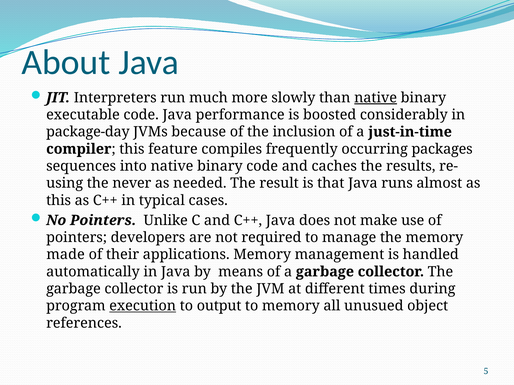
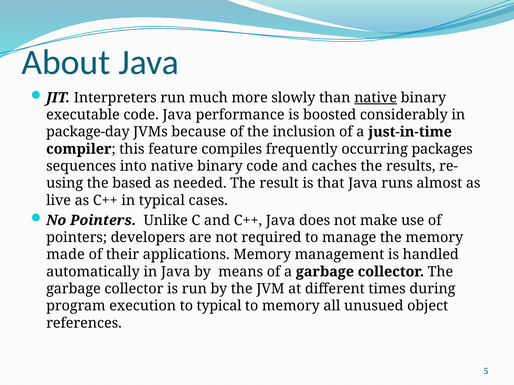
never: never -> based (132, 183)
this: this -> live (59, 201)
execution underline: present -> none (143, 306)
to output: output -> typical (219, 306)
